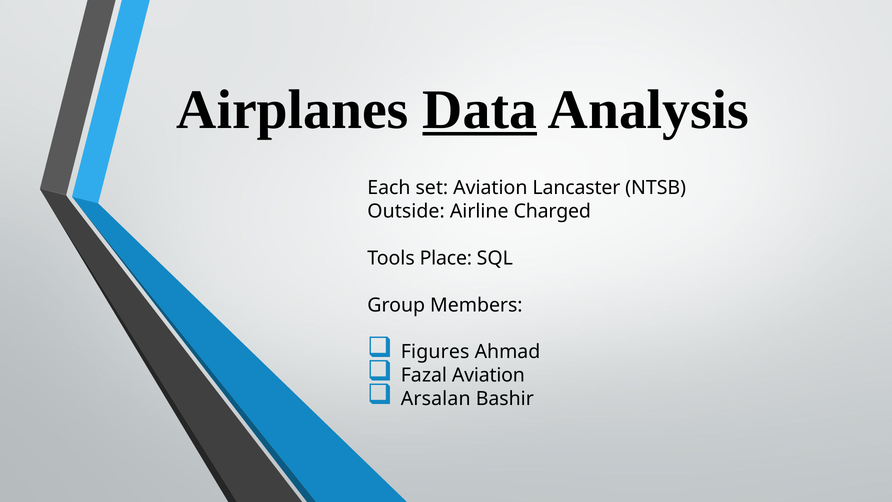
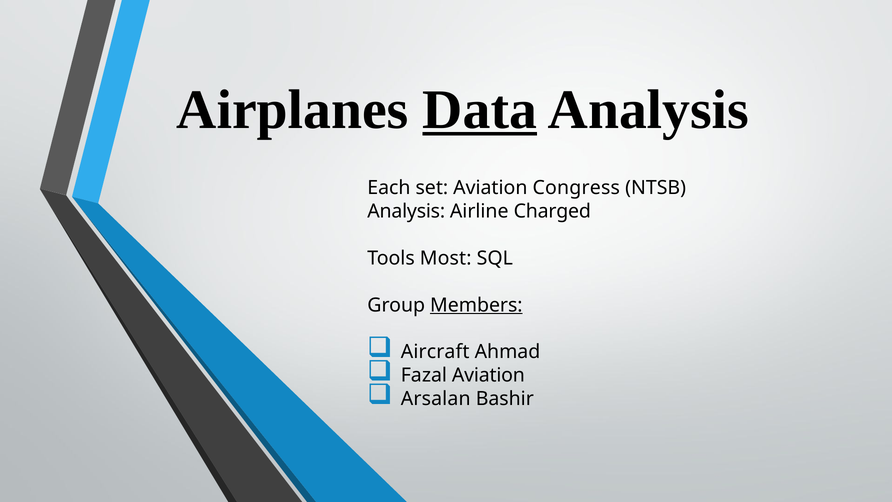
Lancaster: Lancaster -> Congress (576, 188)
Outside: Outside -> Analysis (406, 211)
Place: Place -> Most (446, 258)
Members underline: none -> present (476, 305)
Figures: Figures -> Aircraft (435, 352)
